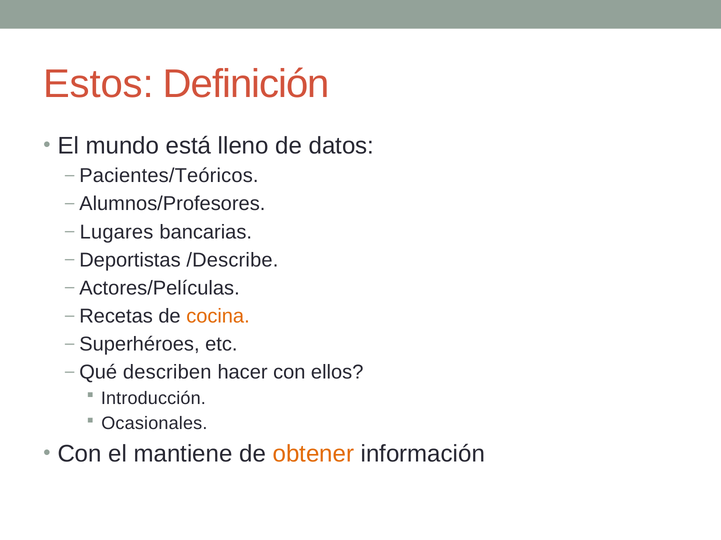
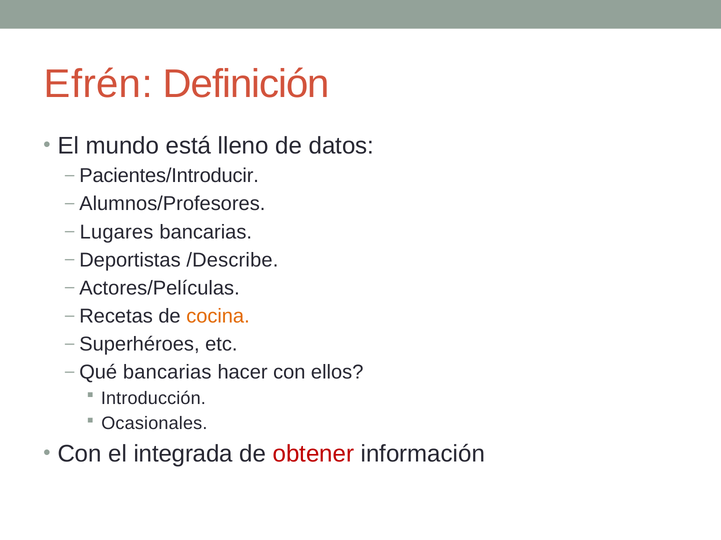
Estos: Estos -> Efrén (98, 84)
Pacientes/Teóricos: Pacientes/Teóricos -> Pacientes/Introducir (169, 176)
Qué describen: describen -> bancarias (167, 373)
mantiene: mantiene -> integrada (183, 455)
obtener colour: orange -> red (313, 455)
